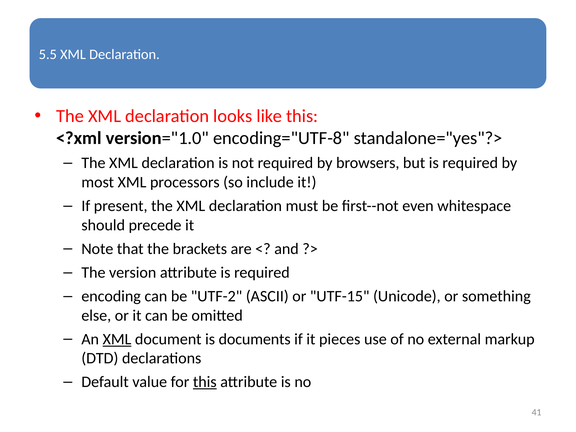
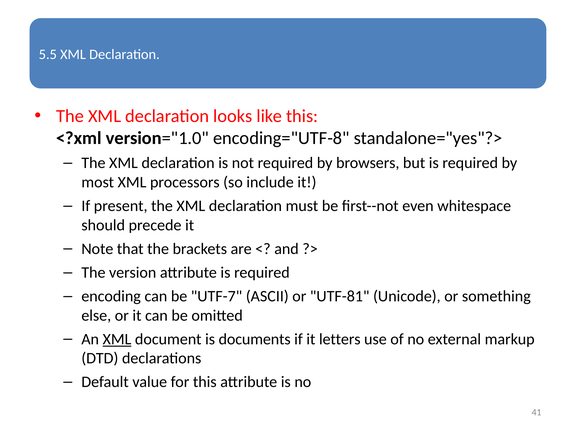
UTF-2: UTF-2 -> UTF-7 (217, 296)
UTF-15: UTF-15 -> UTF-81 (340, 296)
pieces: pieces -> letters (340, 339)
this underline: present -> none (205, 382)
